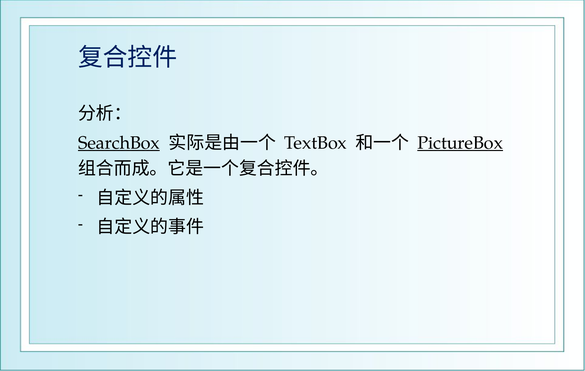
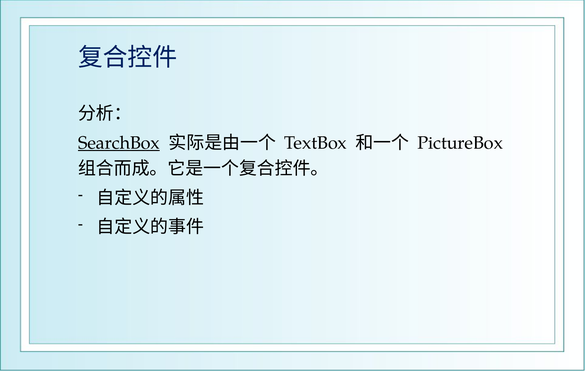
PictureBox underline: present -> none (460, 143)
